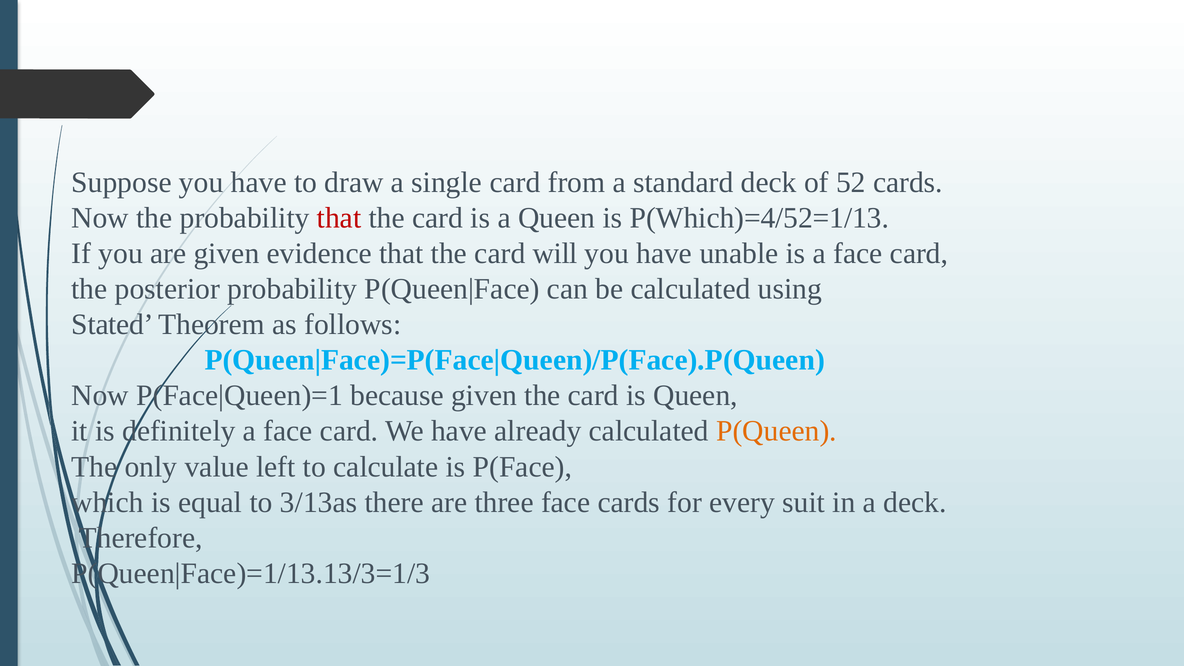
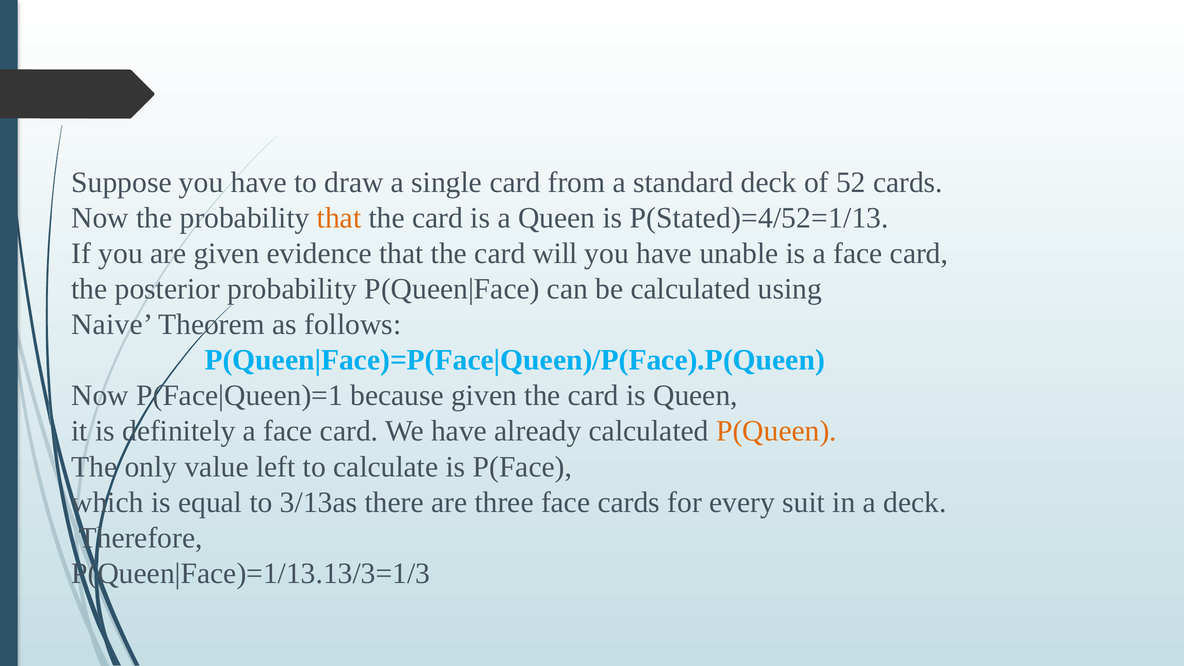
that colour: red -> orange (339, 218)
P(Which)=4/52=1/13: P(Which)=4/52=1/13 -> P(Stated)=4/52=1/13 (759, 218)
Stated: Stated -> Naive (112, 325)
